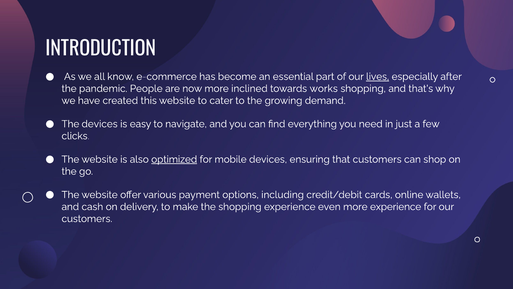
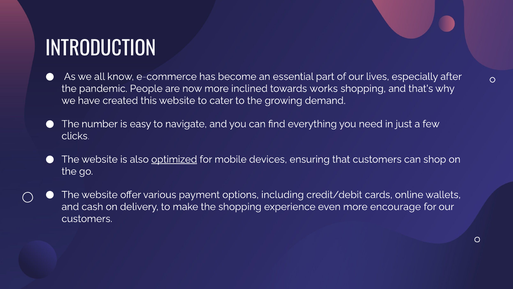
lives underline: present -> none (378, 76)
The devices: devices -> number (100, 124)
more experience: experience -> encourage (396, 206)
